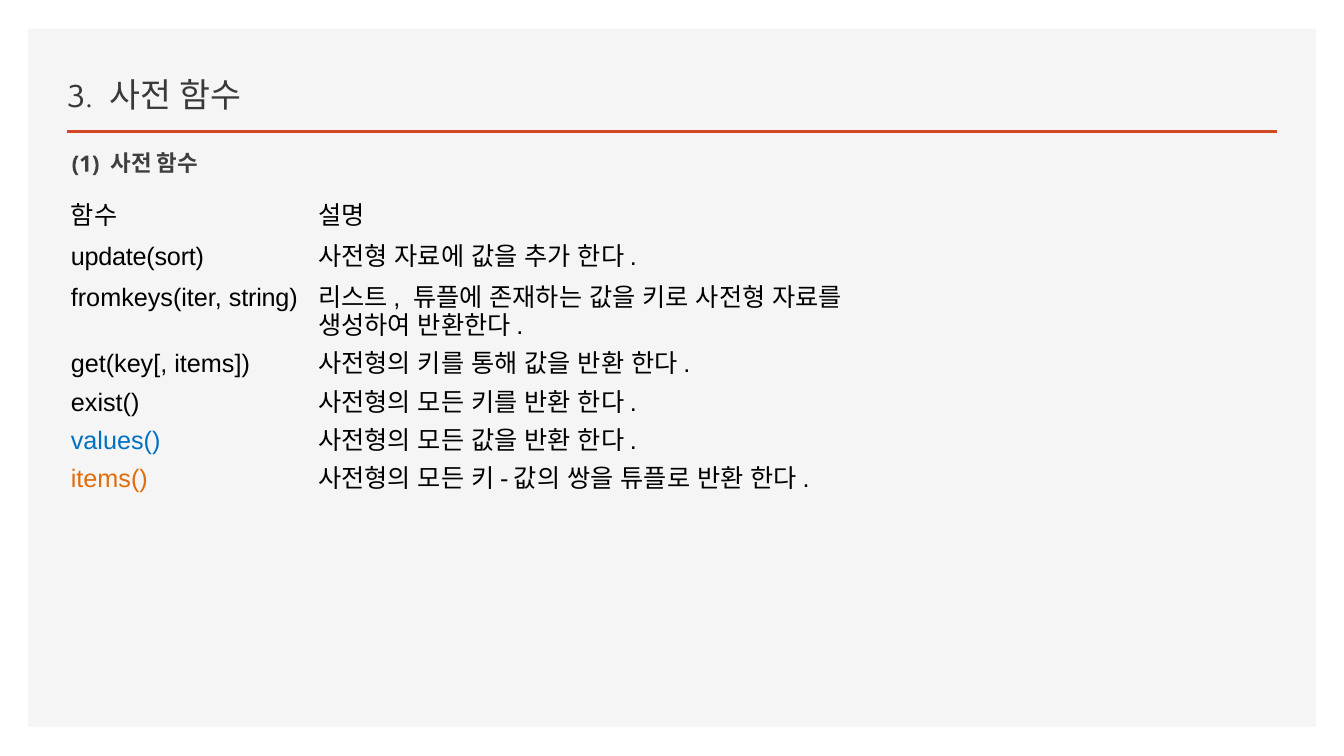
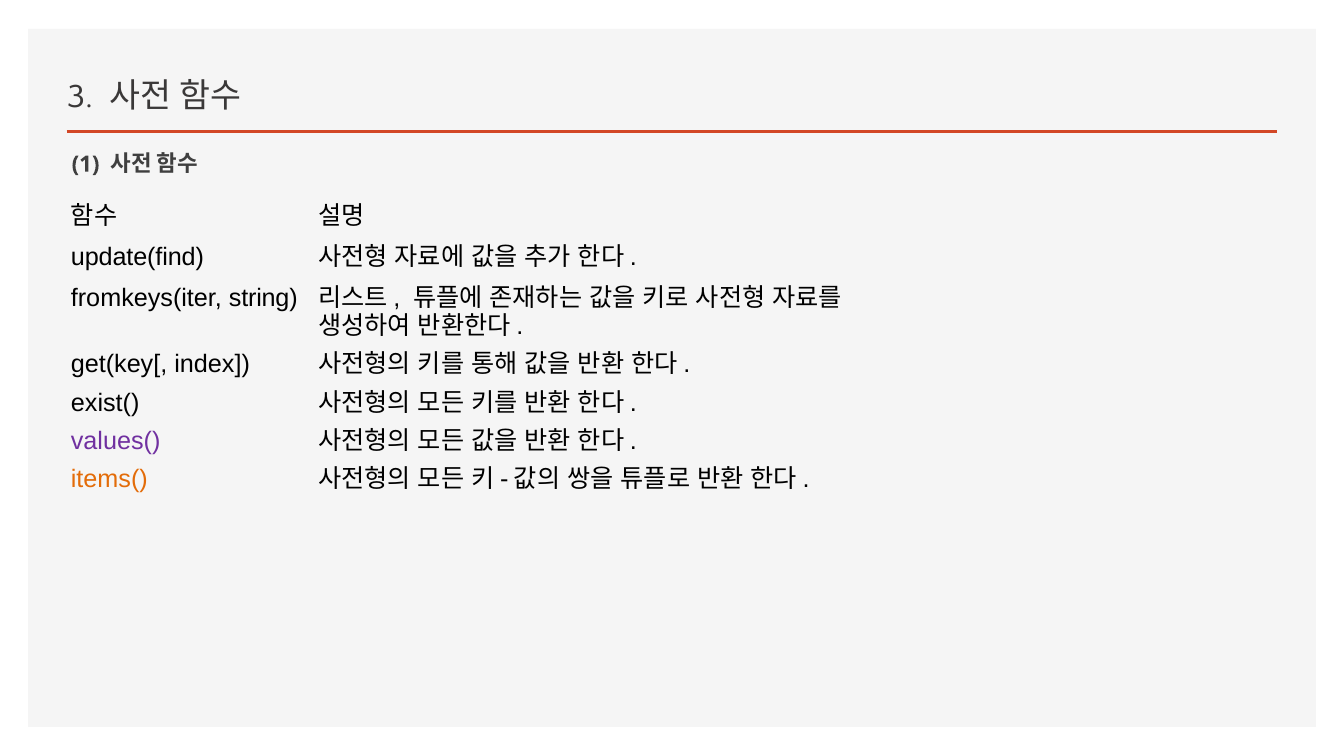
update(sort: update(sort -> update(find (137, 257)
items: items -> index (212, 364)
values( colour: blue -> purple (116, 441)
